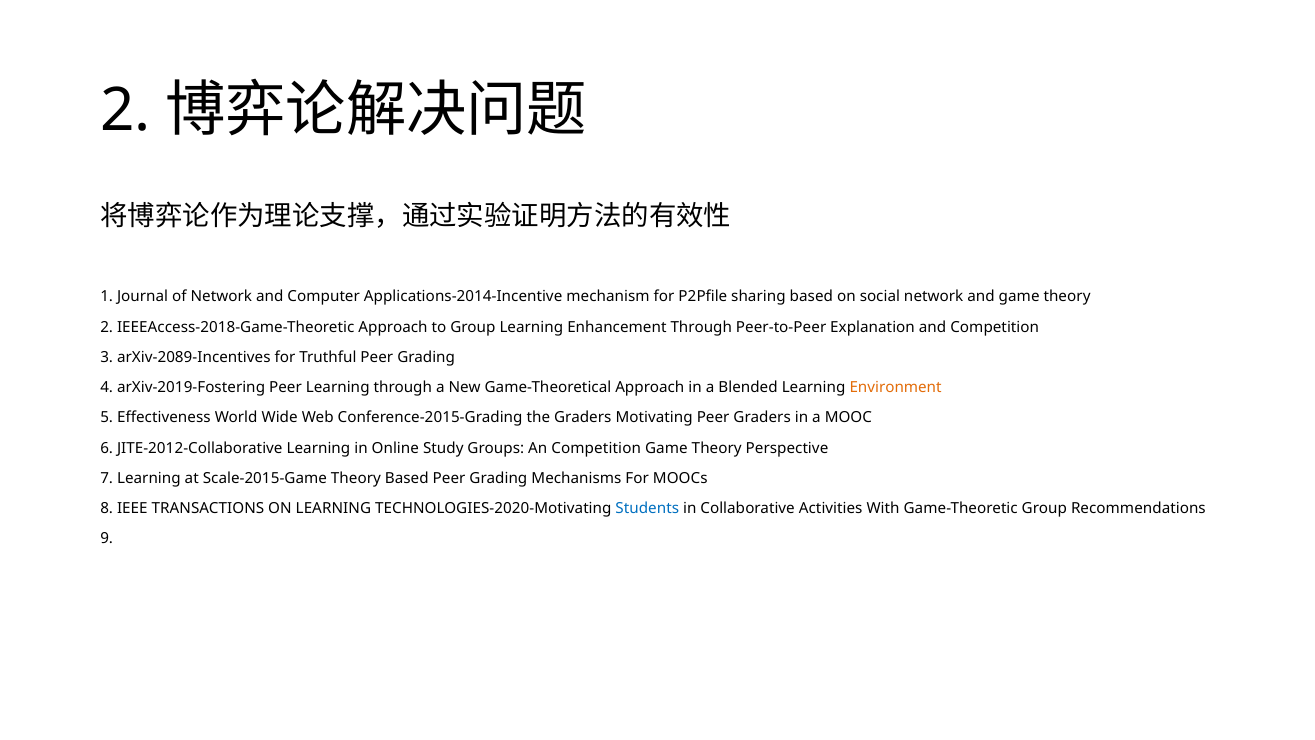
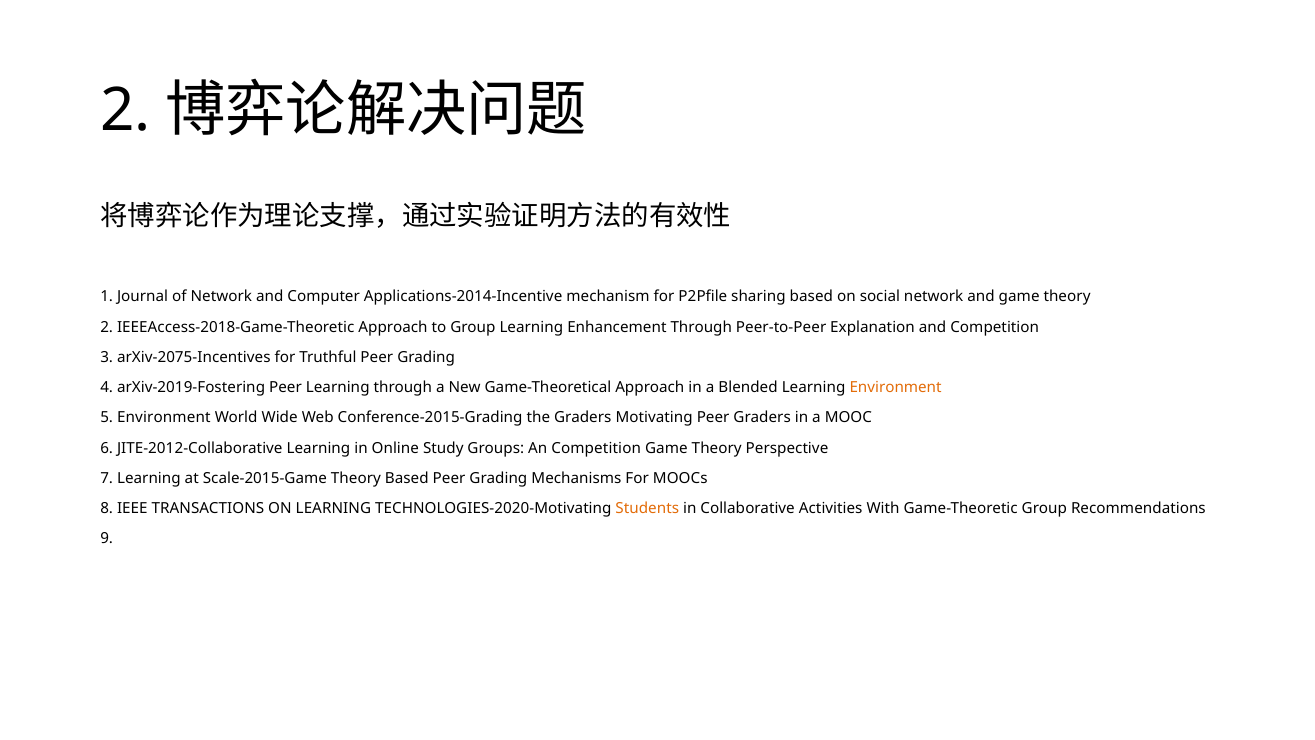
arXiv-2089-Incentives: arXiv-2089-Incentives -> arXiv-2075-Incentives (194, 357)
5 Effectiveness: Effectiveness -> Environment (164, 418)
Students colour: blue -> orange (647, 508)
